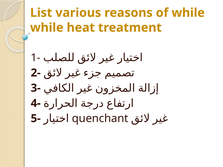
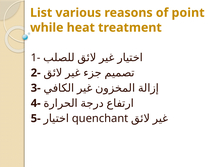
of while: while -> point (188, 13)
